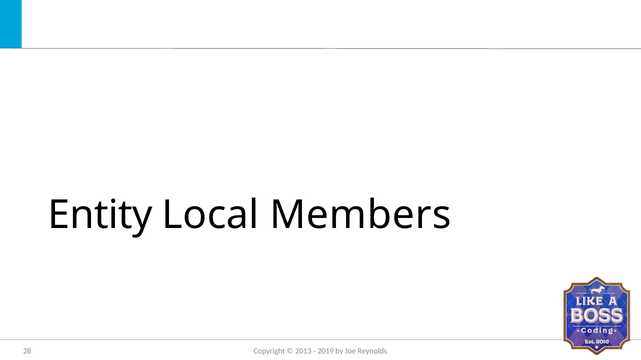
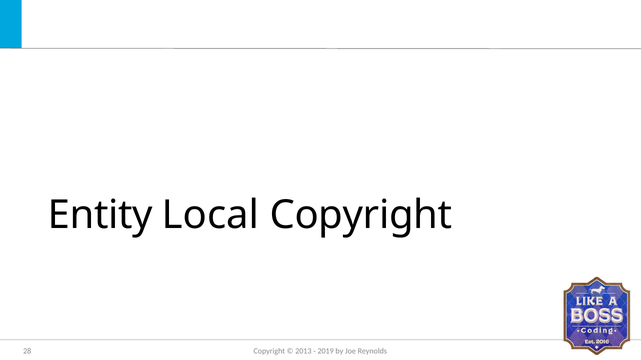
Local Members: Members -> Copyright (361, 216)
